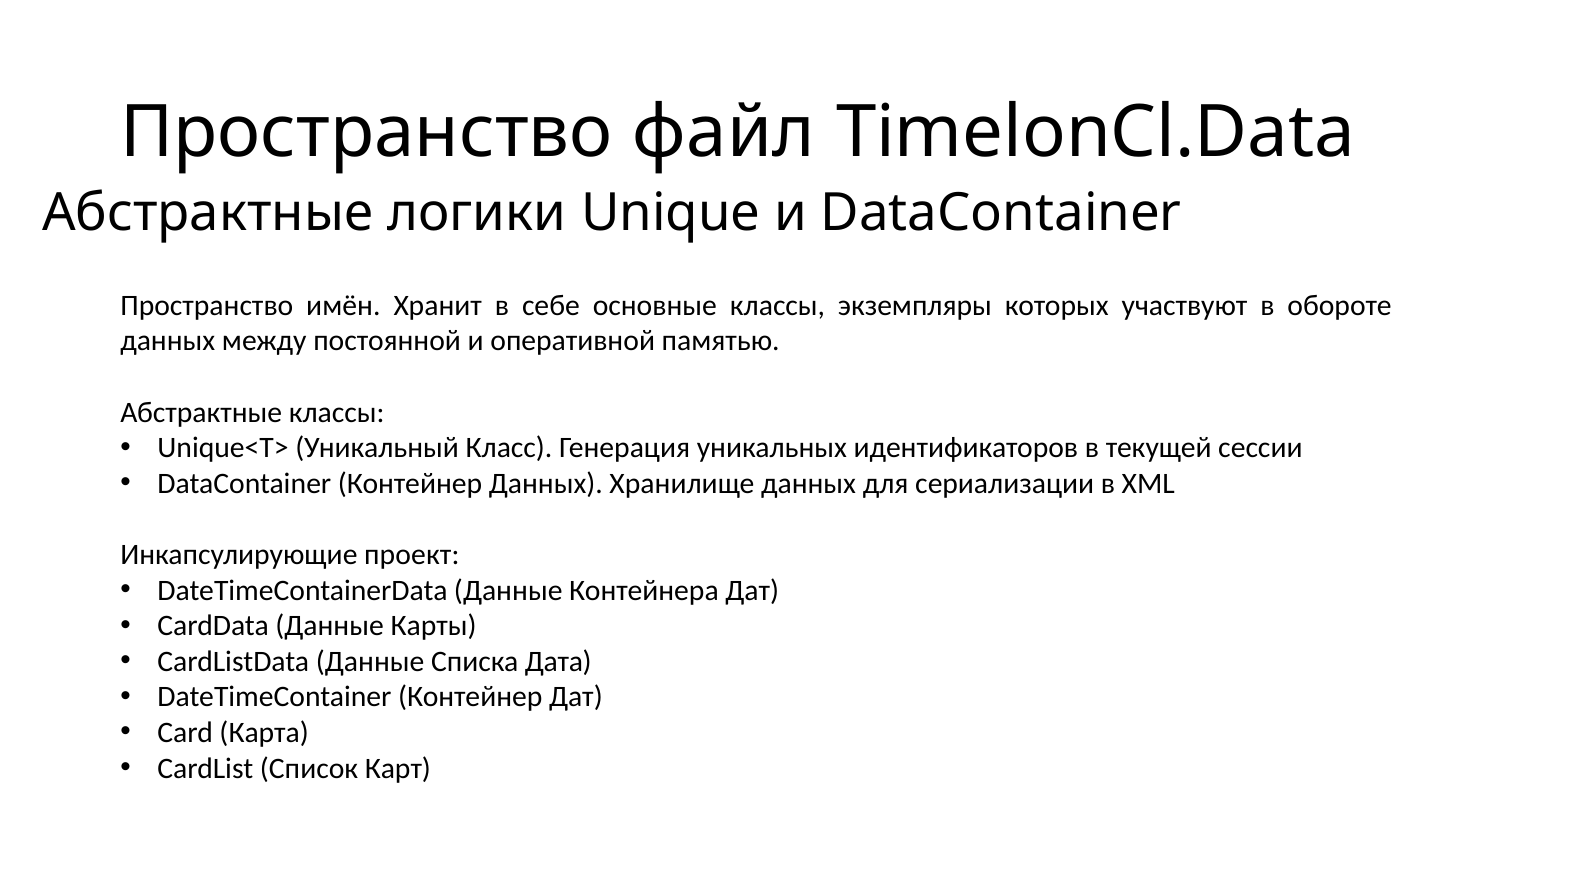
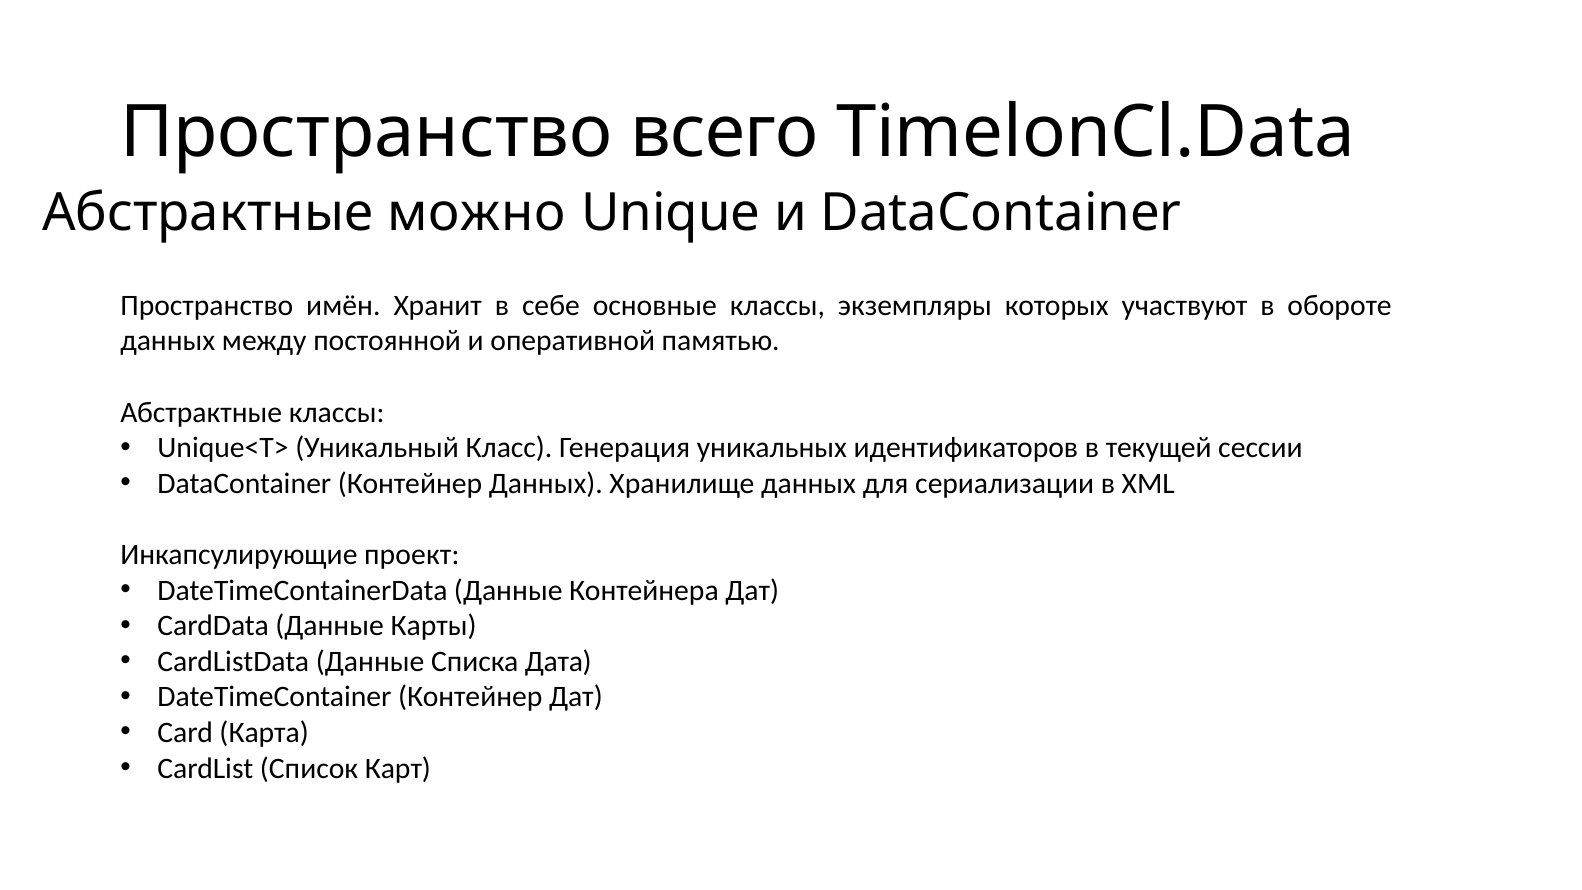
файл: файл -> всего (725, 133)
логики: логики -> можно (477, 213)
